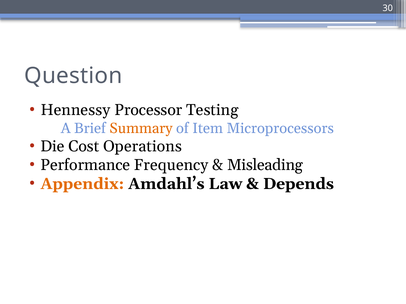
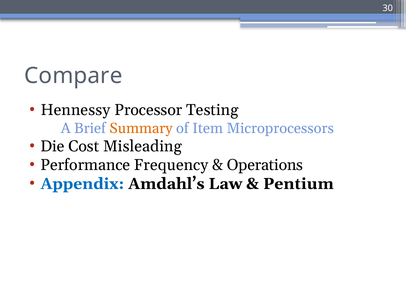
Question: Question -> Compare (73, 76)
Operations: Operations -> Misleading (142, 147)
Misleading: Misleading -> Operations (265, 165)
Appendix colour: orange -> blue (82, 184)
Depends: Depends -> Pentium (298, 184)
